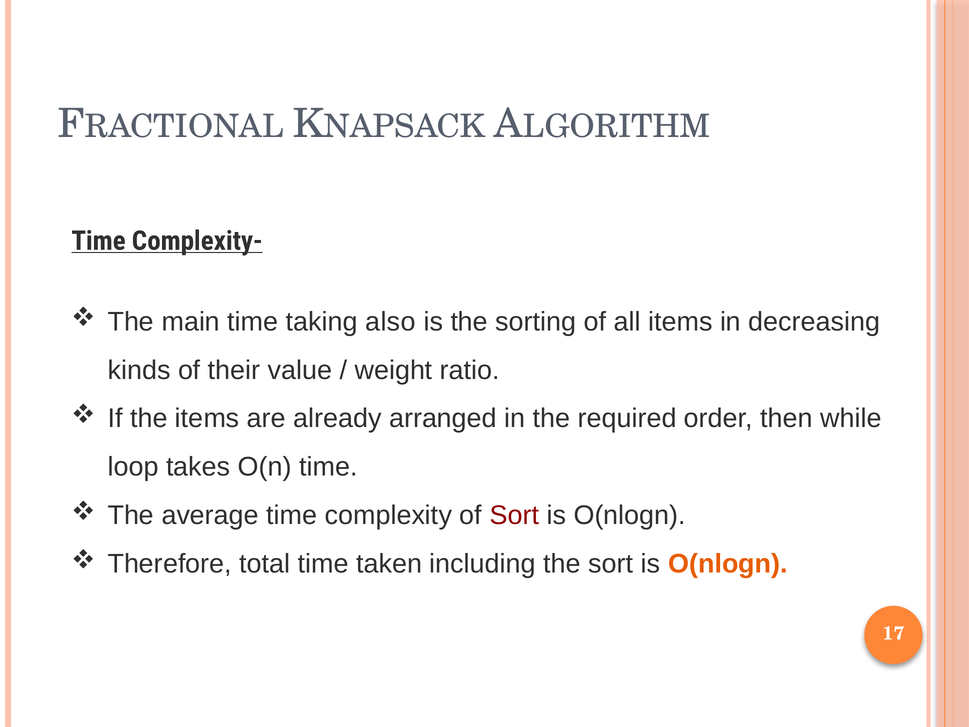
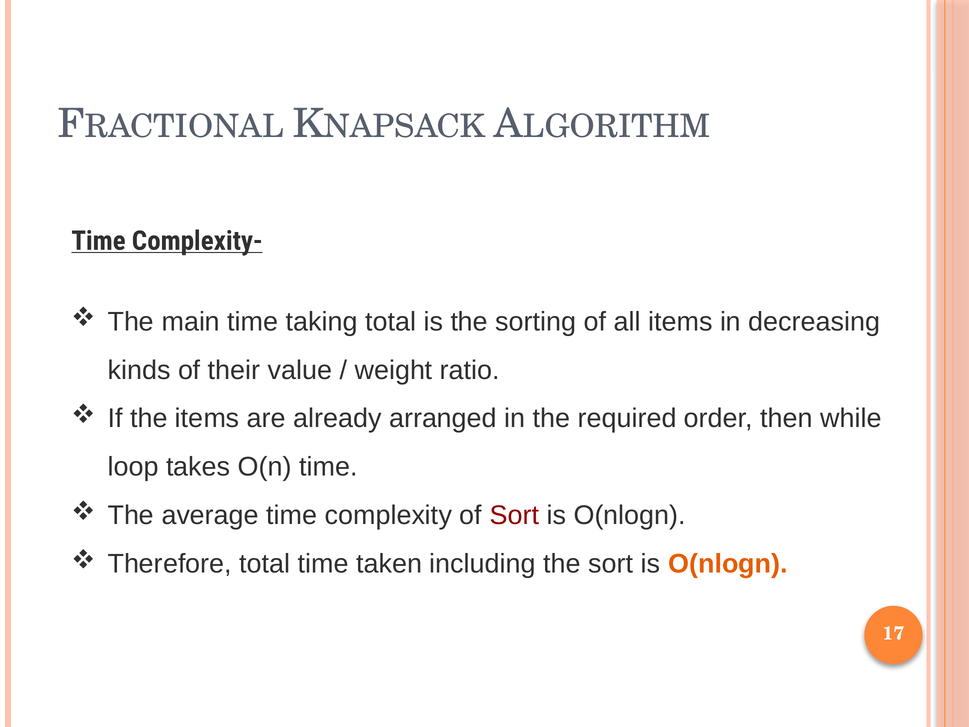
taking also: also -> total (391, 322)
